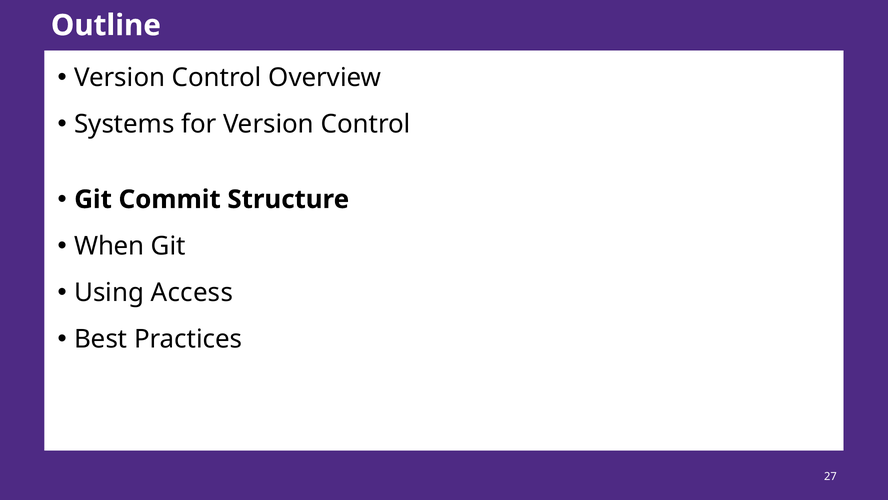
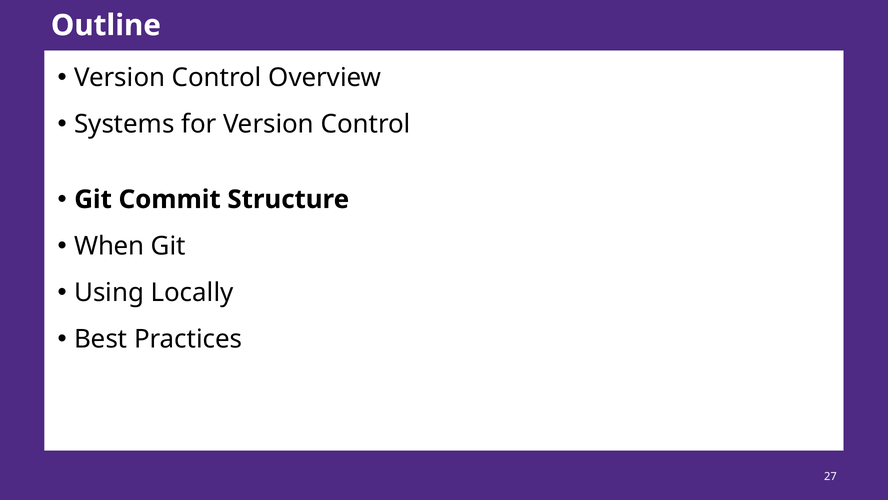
Access: Access -> Locally (192, 292)
